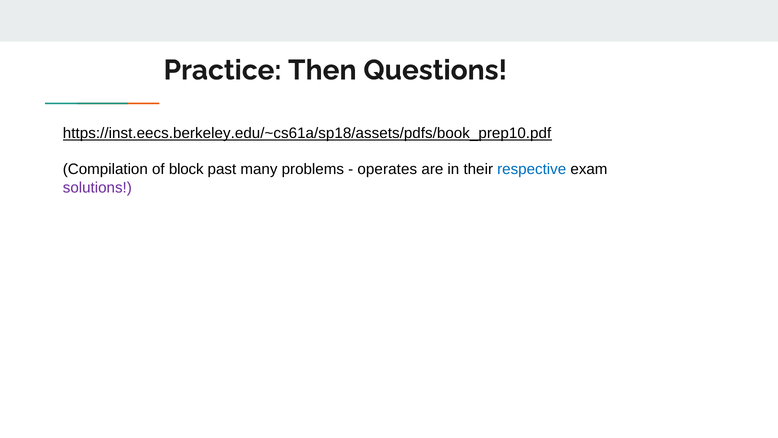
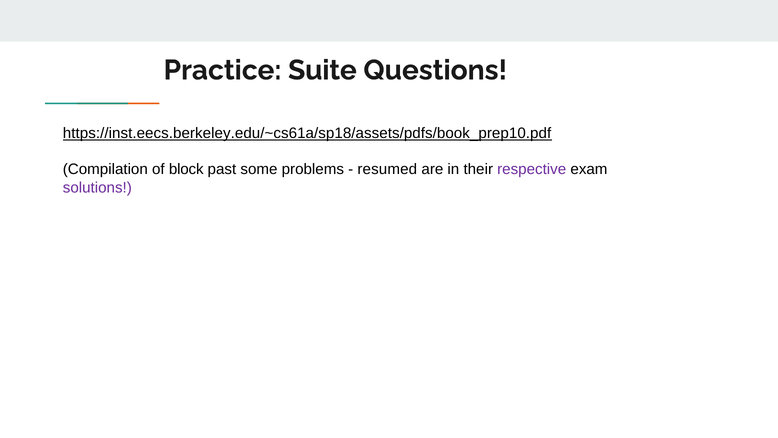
Then: Then -> Suite (322, 70)
many: many -> some (259, 169)
operates: operates -> resumed (387, 169)
respective colour: blue -> purple (532, 169)
